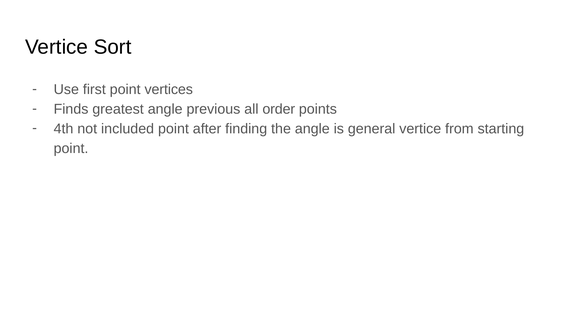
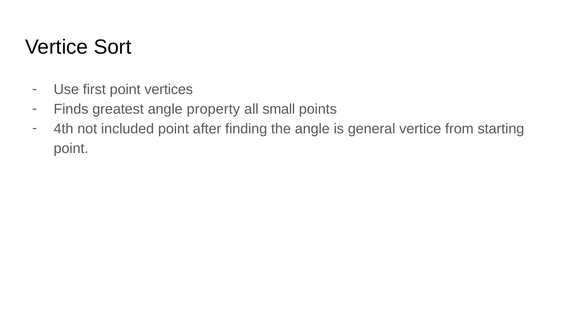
previous: previous -> property (213, 109)
order: order -> small (279, 109)
